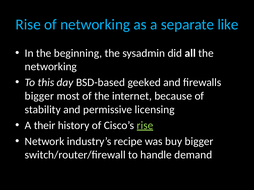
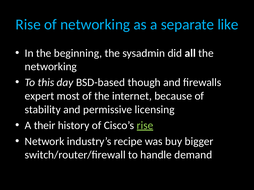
geeked: geeked -> though (144, 83)
bigger: bigger -> expert (39, 96)
